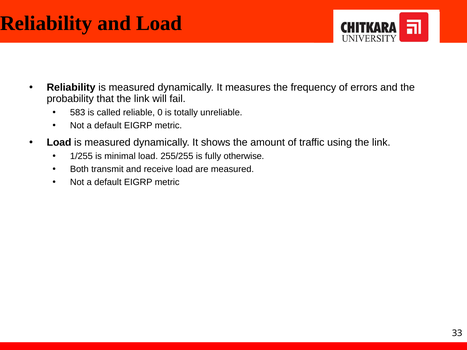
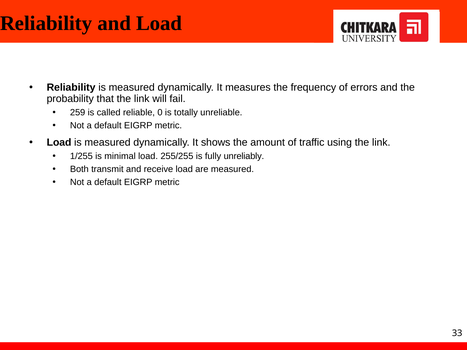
583: 583 -> 259 (78, 112)
otherwise: otherwise -> unreliably (244, 156)
